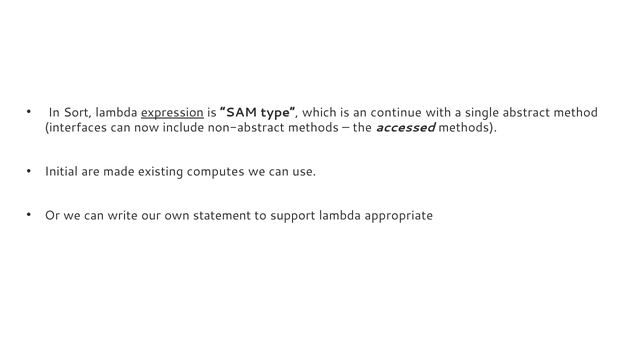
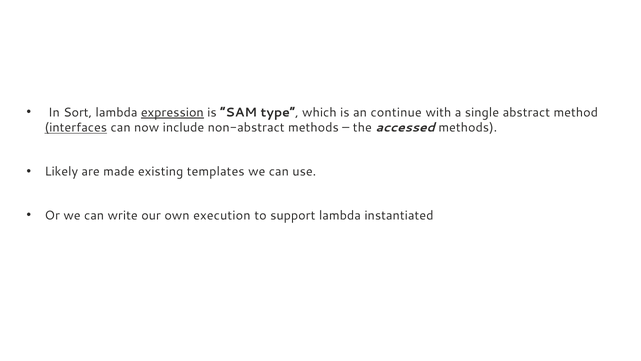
interfaces underline: none -> present (76, 128)
Initial: Initial -> Likely (61, 171)
computes: computes -> templates (216, 171)
statement: statement -> execution (222, 215)
appropriate: appropriate -> instantiated (399, 215)
